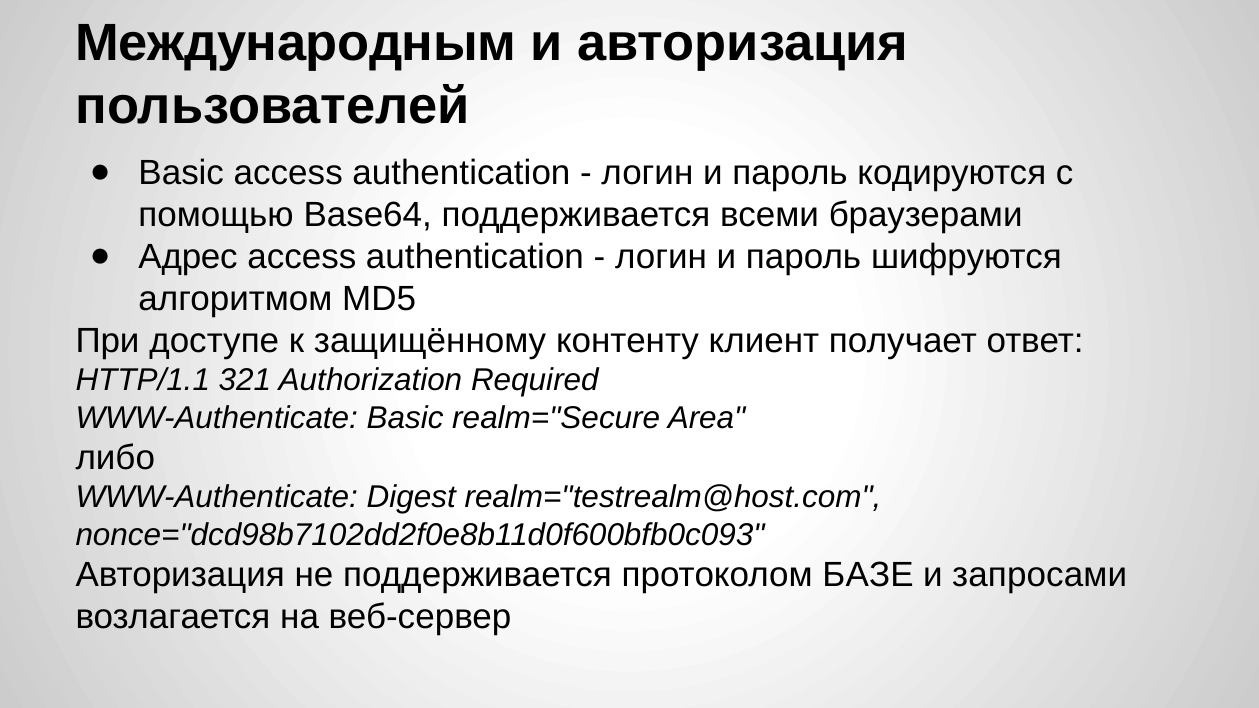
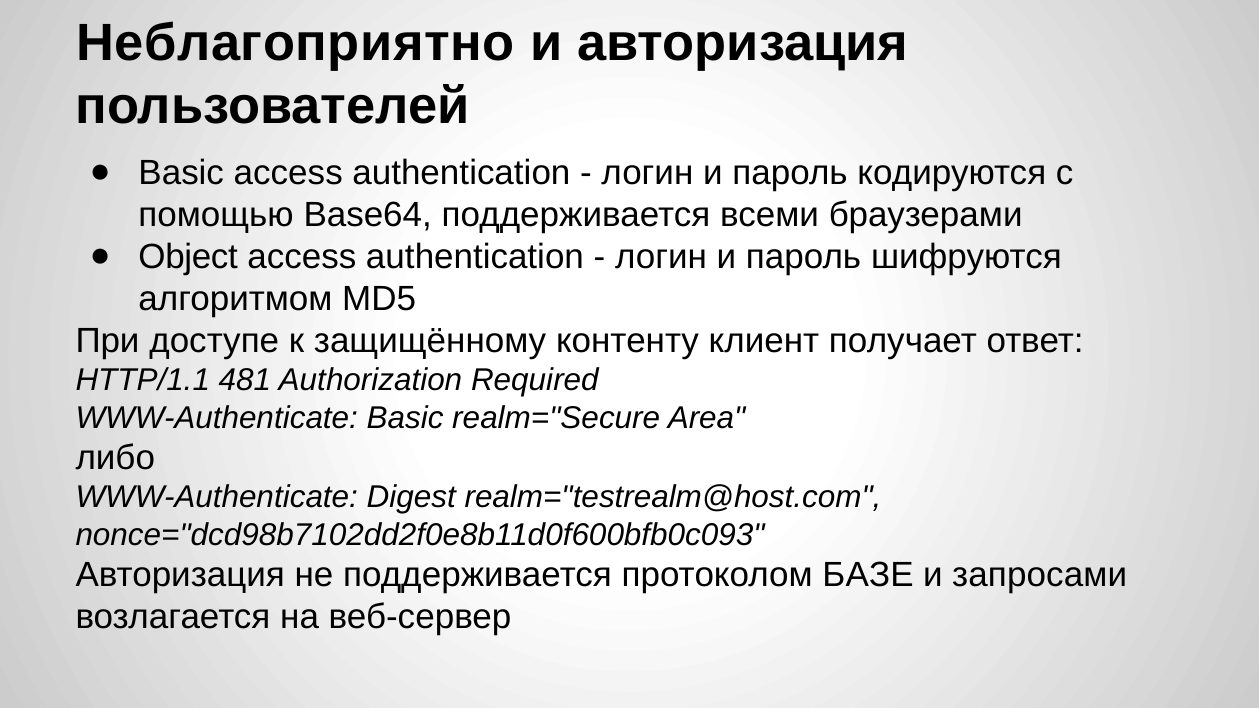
Международным: Международным -> Неблагоприятно (295, 43)
Адрес: Адрес -> Object (188, 257)
321: 321 -> 481 (245, 380)
